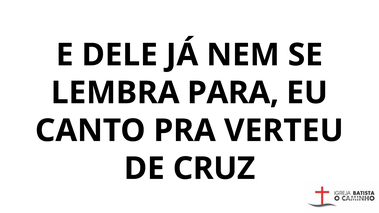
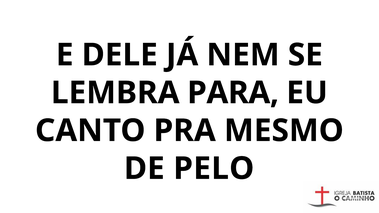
VERTEU: VERTEU -> MESMO (284, 131)
CRUZ: CRUZ -> PELO (214, 169)
